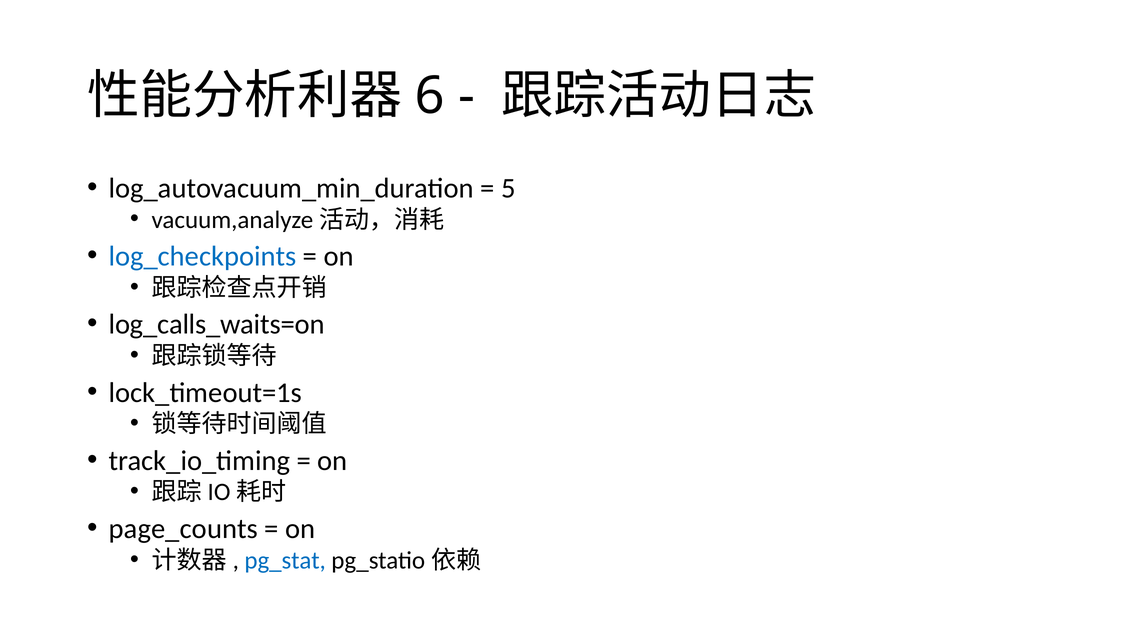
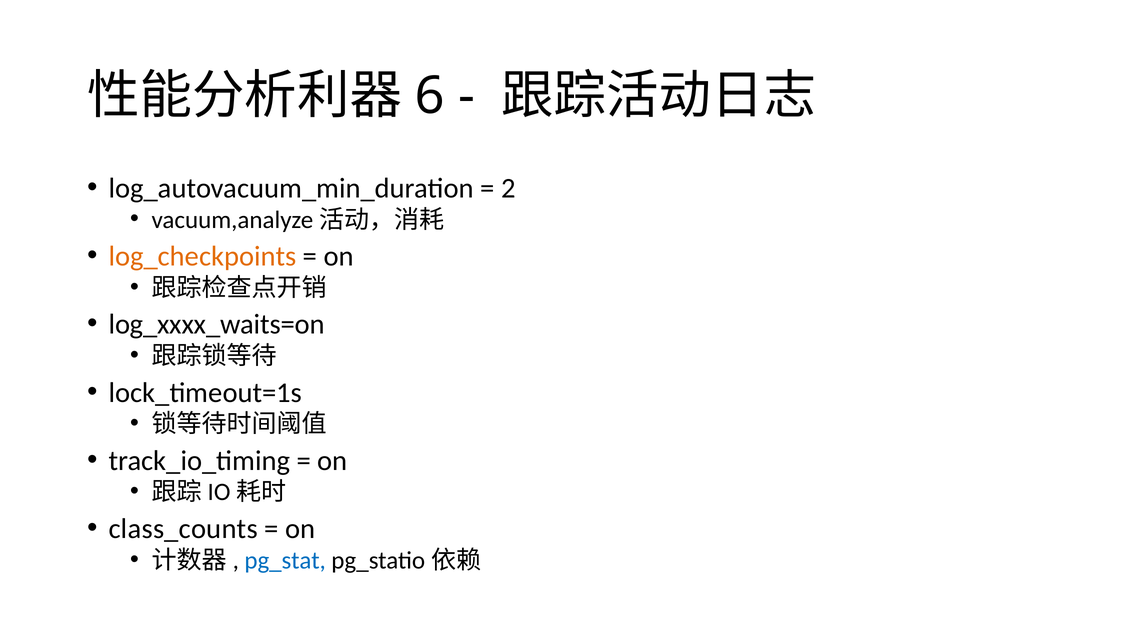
5: 5 -> 2 (508, 188)
log_checkpoints colour: blue -> orange (203, 257)
log_calls_waits=on: log_calls_waits=on -> log_xxxx_waits=on (217, 325)
page_counts: page_counts -> class_counts (183, 529)
